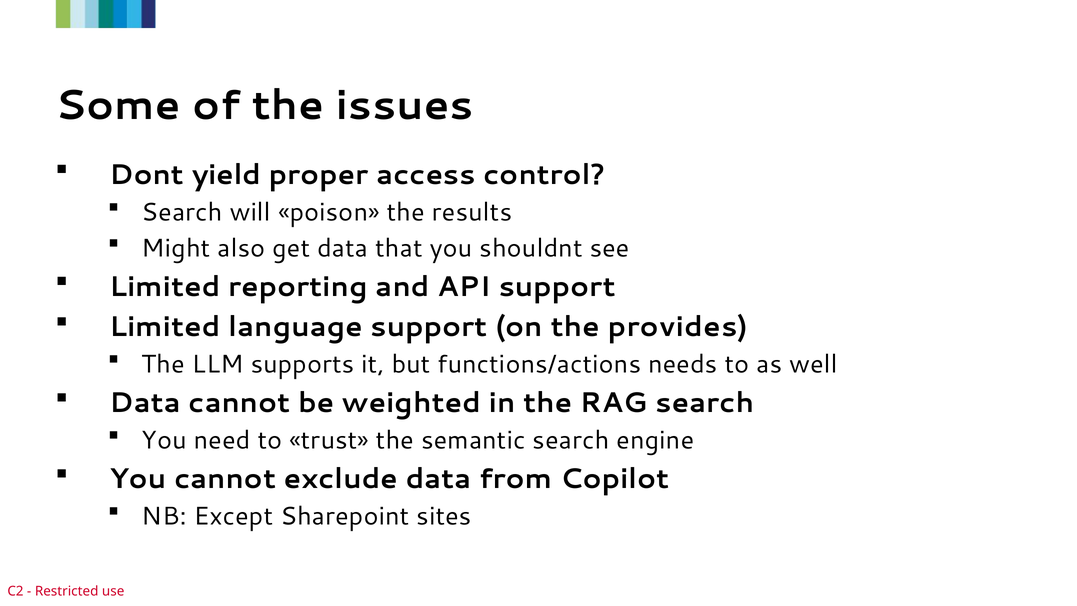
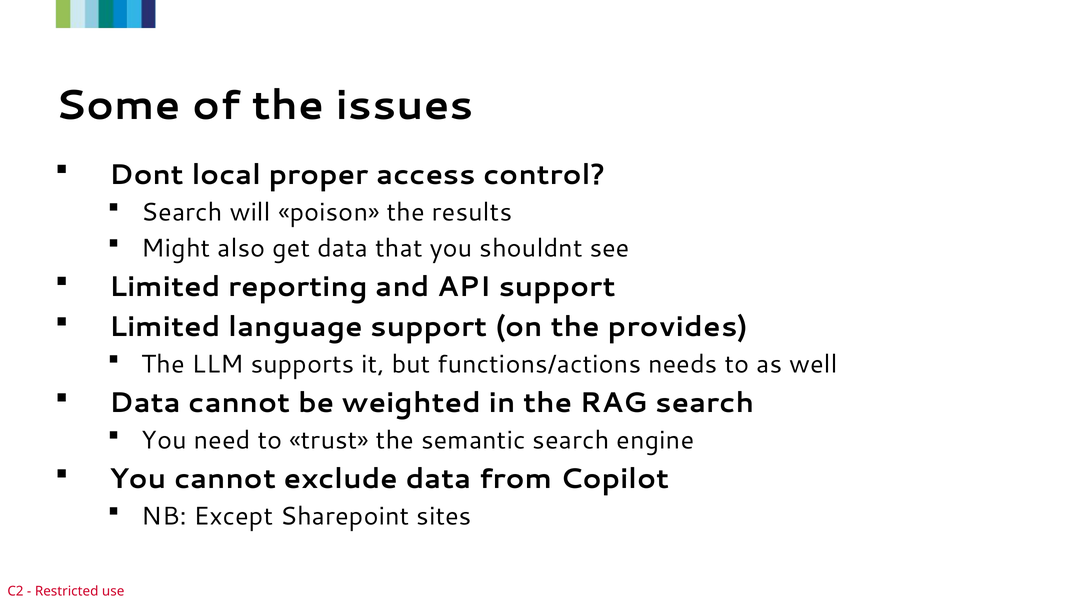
yield: yield -> local (226, 175)
